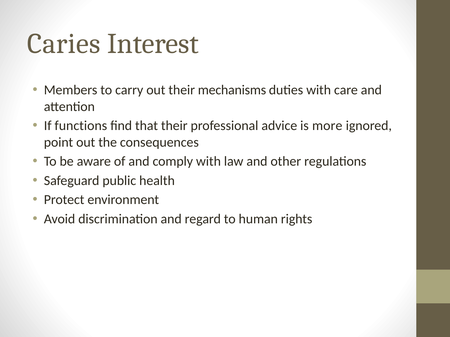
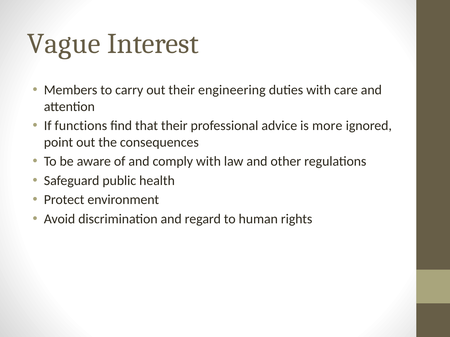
Caries: Caries -> Vague (64, 44)
mechanisms: mechanisms -> engineering (232, 90)
